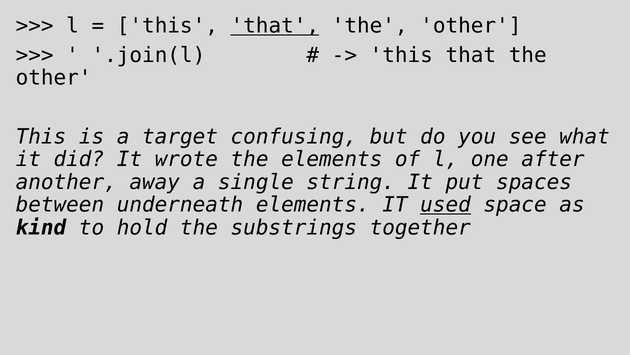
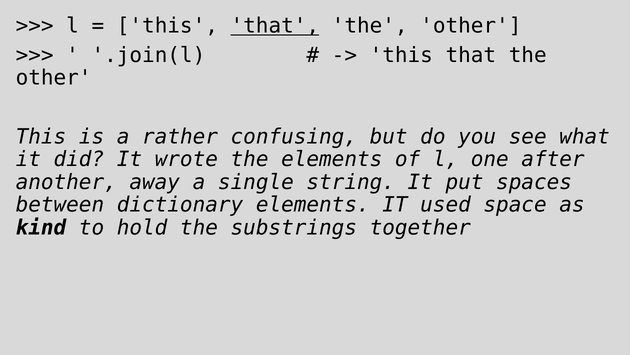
target: target -> rather (180, 136)
underneath: underneath -> dictionary (180, 204)
used underline: present -> none (446, 204)
